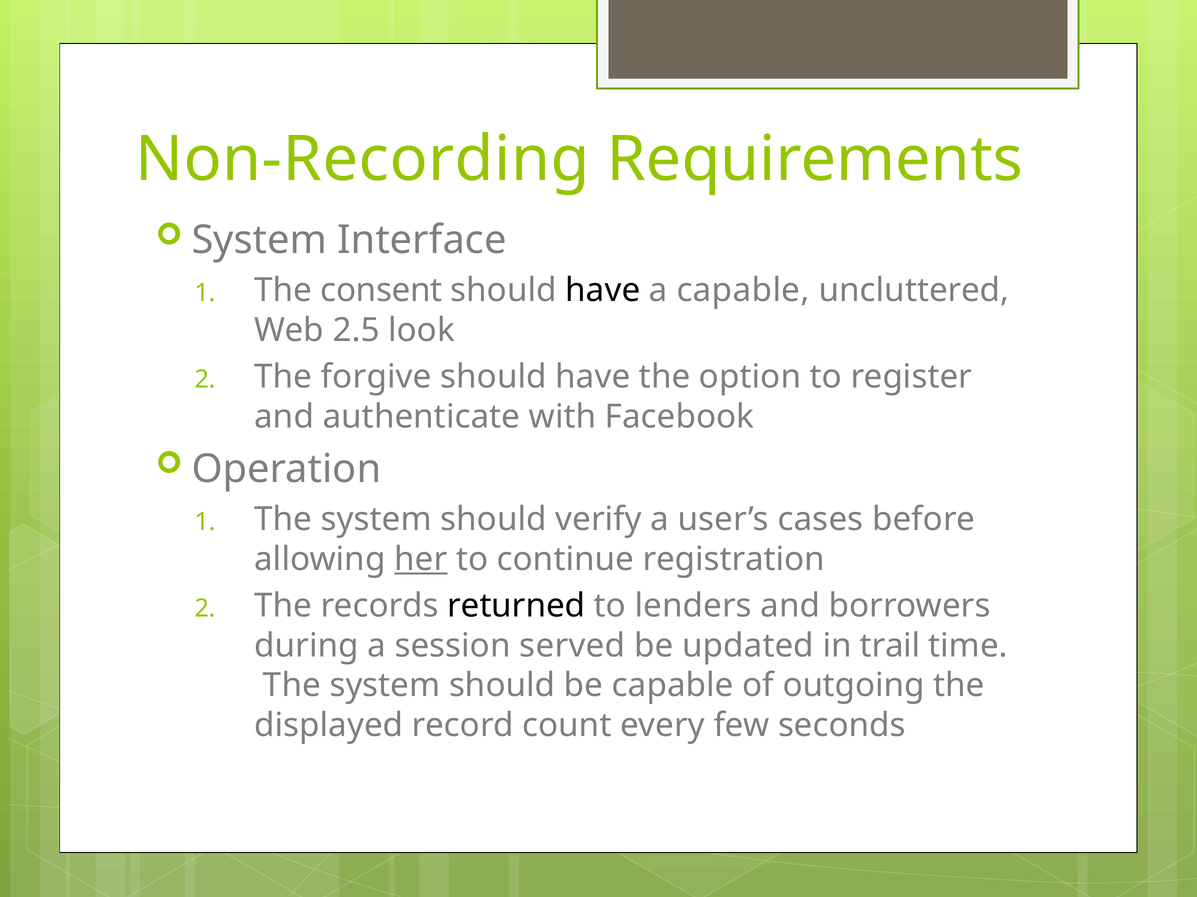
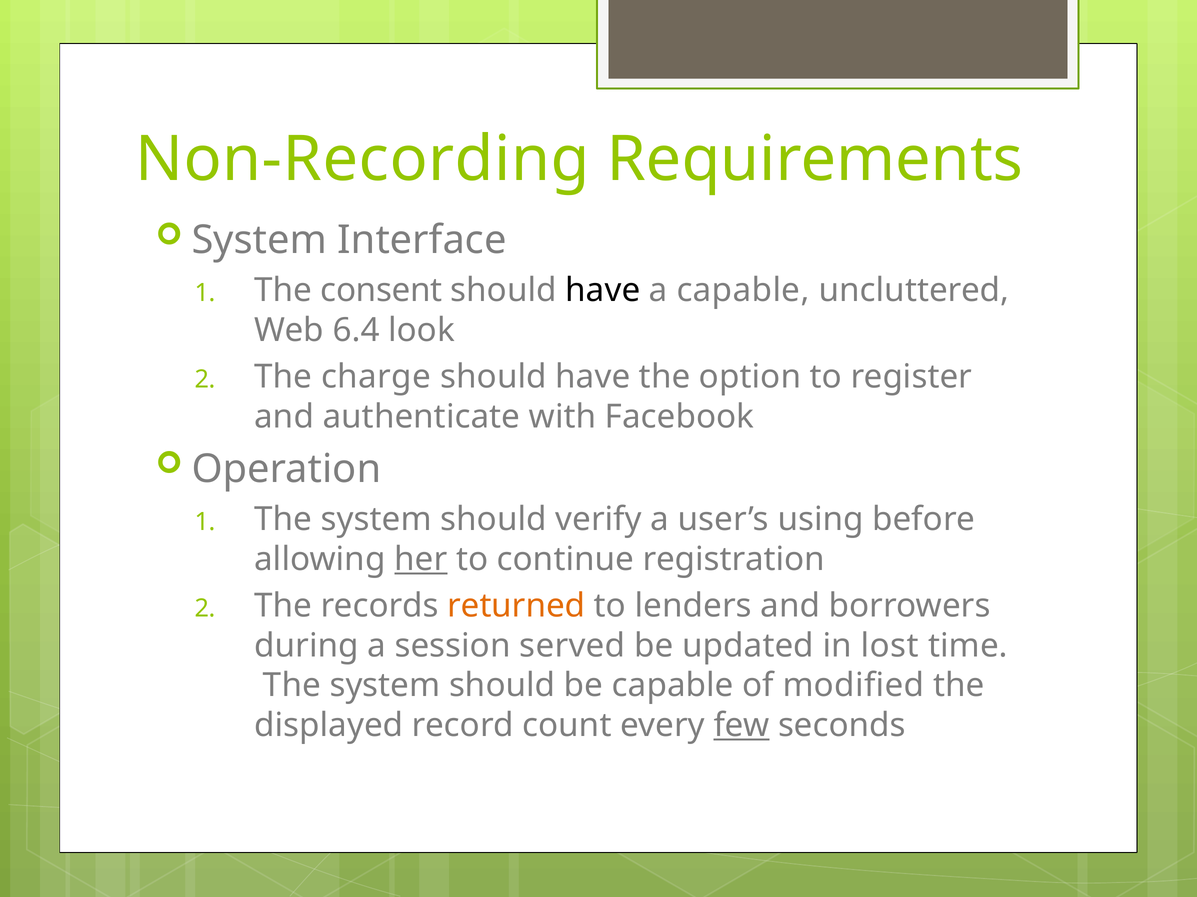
2.5: 2.5 -> 6.4 (356, 331)
forgive: forgive -> charge (376, 377)
cases: cases -> using (821, 520)
returned colour: black -> orange (516, 606)
trail: trail -> lost (890, 646)
outgoing: outgoing -> modified (853, 686)
few underline: none -> present (742, 726)
